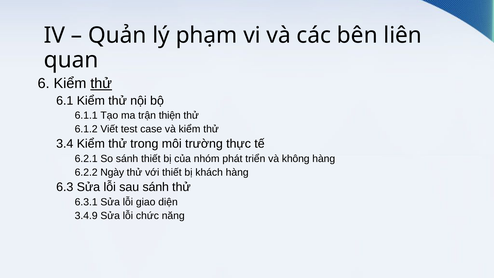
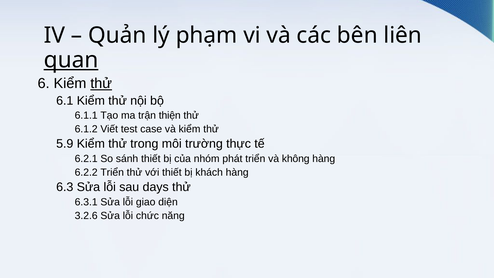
quan underline: none -> present (71, 60)
3.4: 3.4 -> 5.9 (65, 144)
6.2.2 Ngày: Ngày -> Triển (112, 172)
sau sánh: sánh -> days (156, 187)
3.4.9: 3.4.9 -> 3.2.6 (86, 216)
